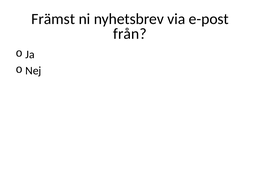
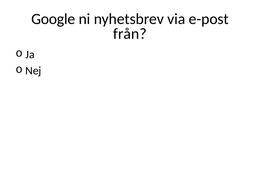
Främst: Främst -> Google (53, 19)
